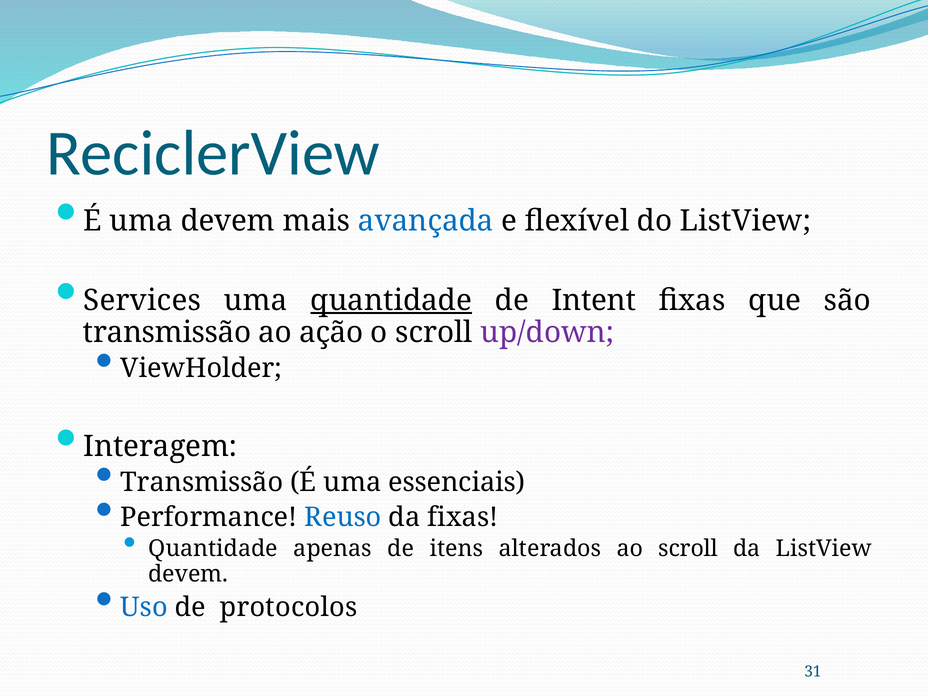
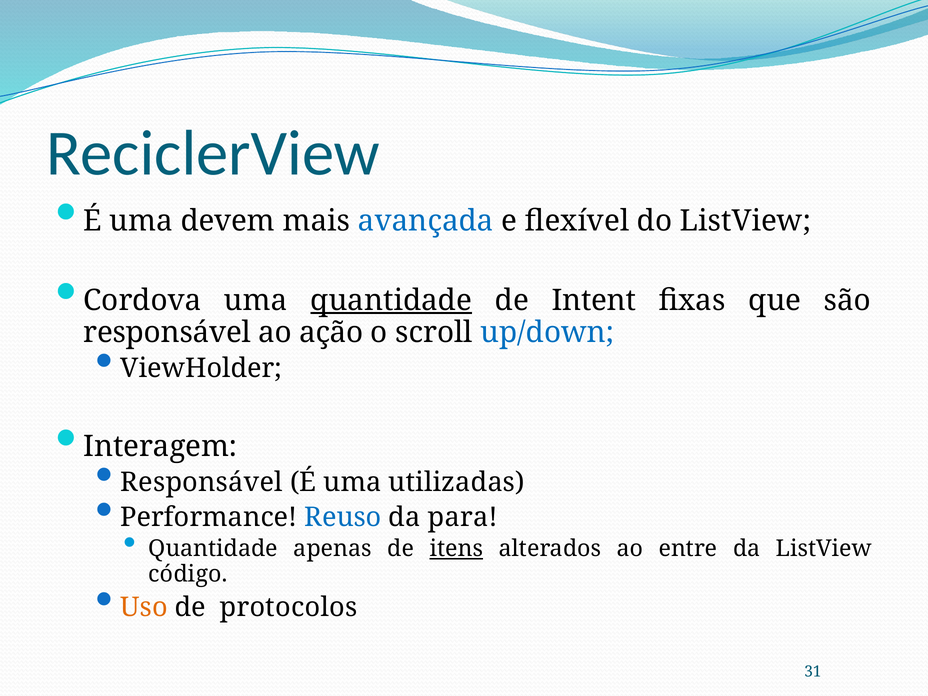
Services: Services -> Cordova (142, 300)
transmissão: transmissão -> responsável (167, 332)
up/down colour: purple -> blue (547, 332)
Transmissão: Transmissão -> Responsável (202, 483)
essenciais: essenciais -> utilizadas (457, 483)
da fixas: fixas -> para (463, 517)
itens underline: none -> present (456, 549)
ao scroll: scroll -> entre (688, 549)
devem: devem -> código (188, 574)
Uso colour: blue -> orange (144, 607)
